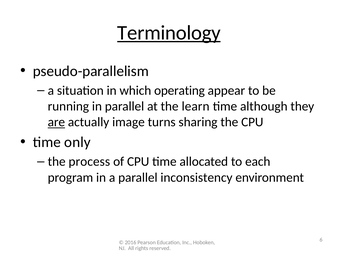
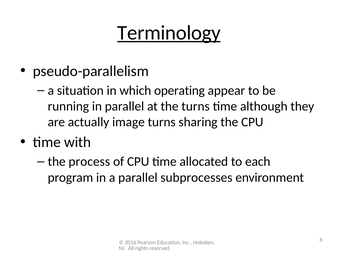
the learn: learn -> turns (196, 106)
are underline: present -> none (56, 122)
only: only -> with (78, 142)
inconsistency: inconsistency -> subprocesses (196, 177)
